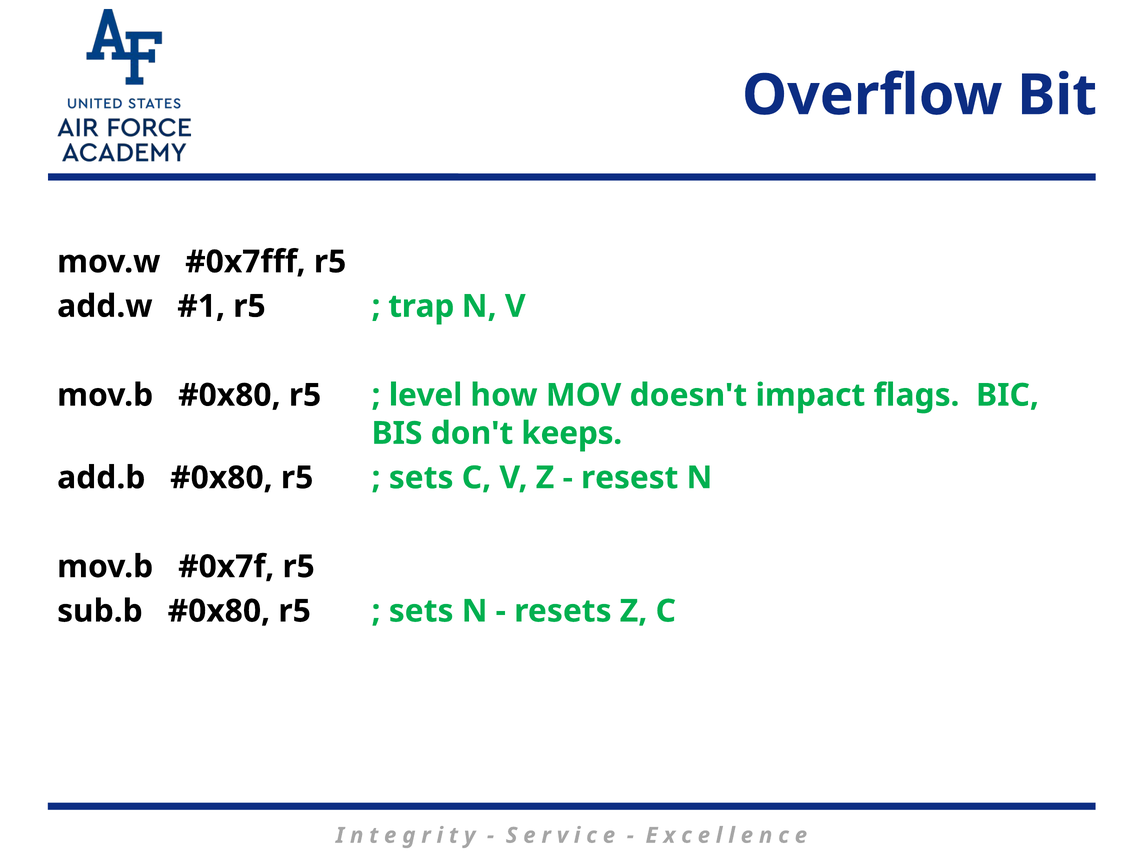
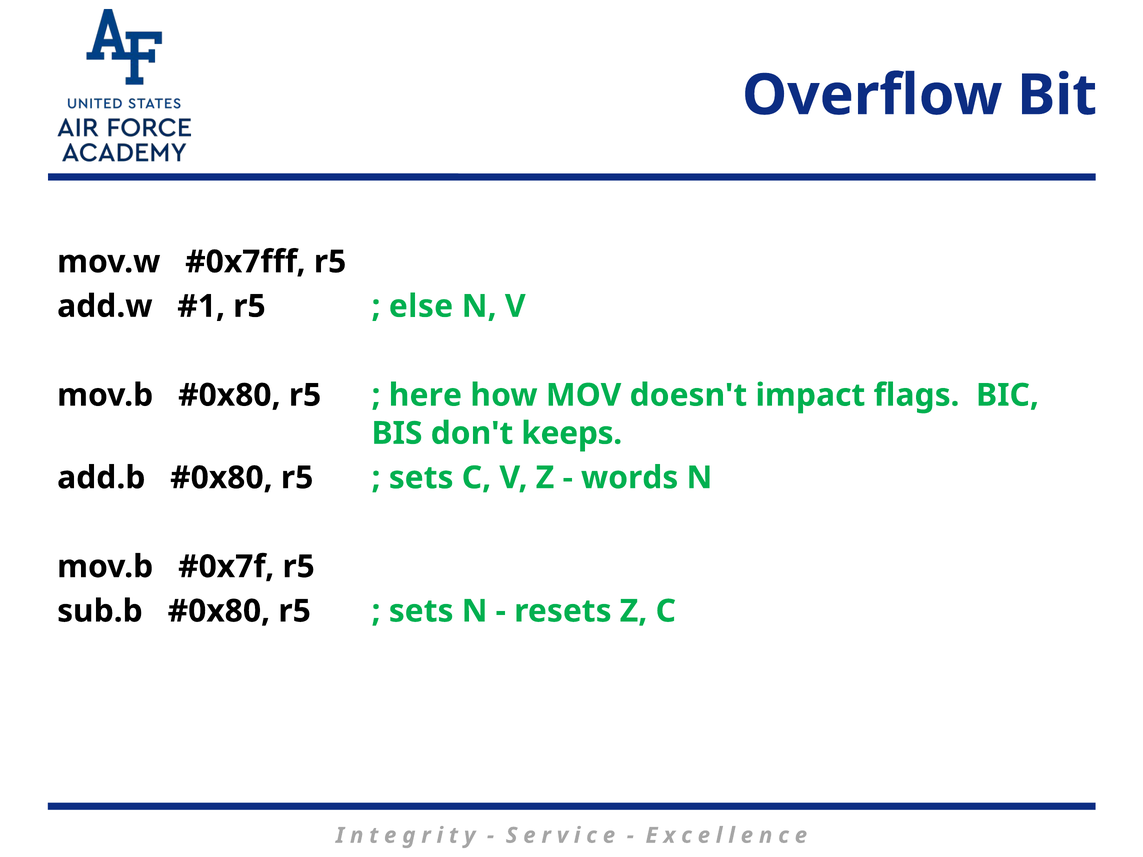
trap: trap -> else (421, 306)
level: level -> here (425, 395)
resest: resest -> words (630, 478)
